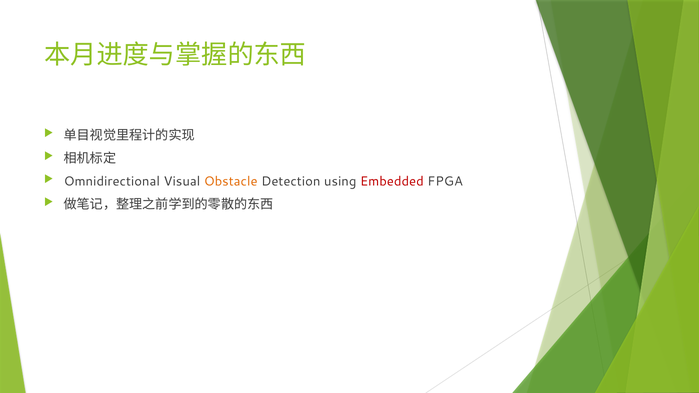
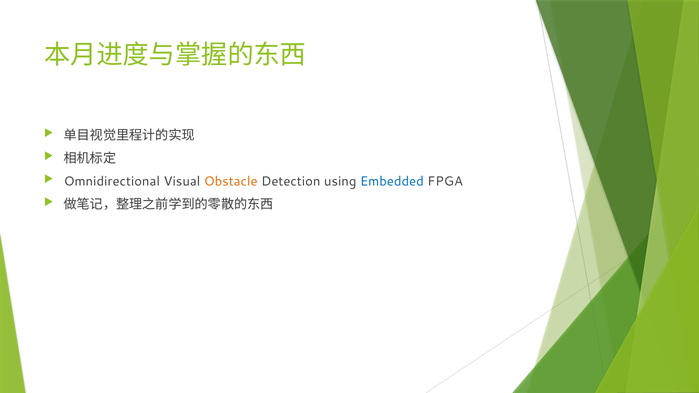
Embedded colour: red -> blue (392, 181)
